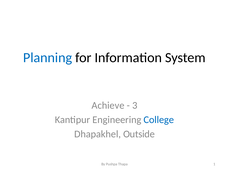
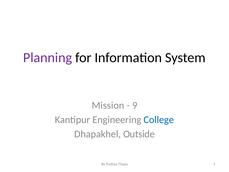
Planning colour: blue -> purple (48, 58)
Achieve: Achieve -> Mission (108, 105)
3: 3 -> 9 (135, 105)
